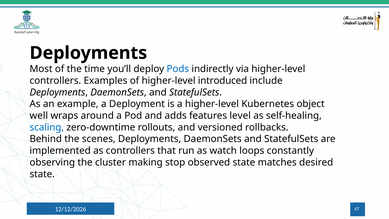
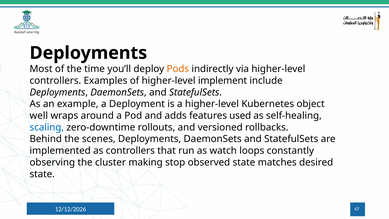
Pods colour: blue -> orange (178, 69)
introduced: introduced -> implement (223, 81)
level: level -> used (240, 116)
